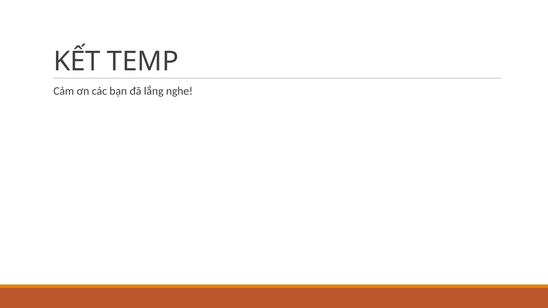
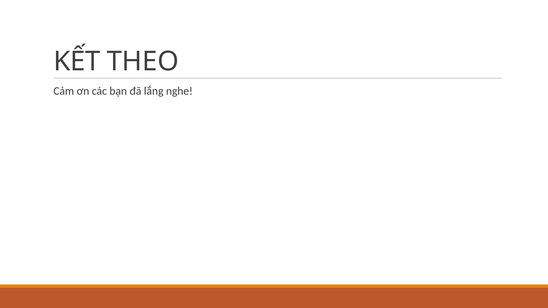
TEMP: TEMP -> THEO (143, 61)
